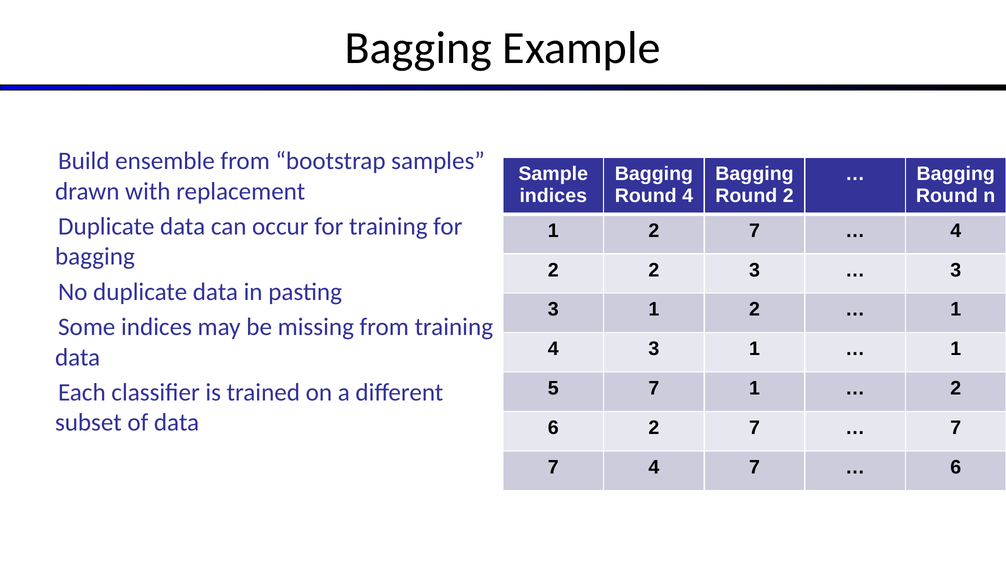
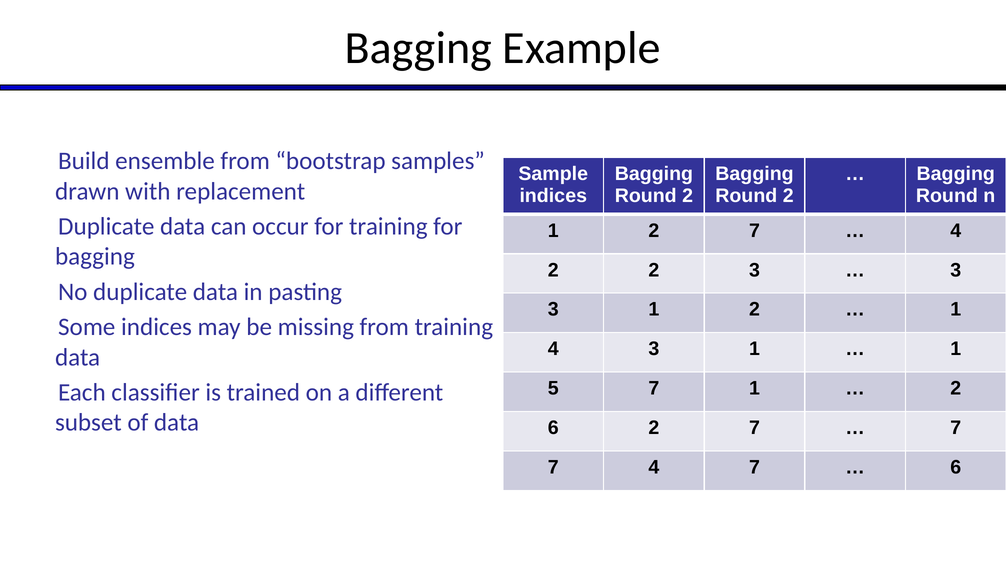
4: 4 -> 2 (688, 196)
